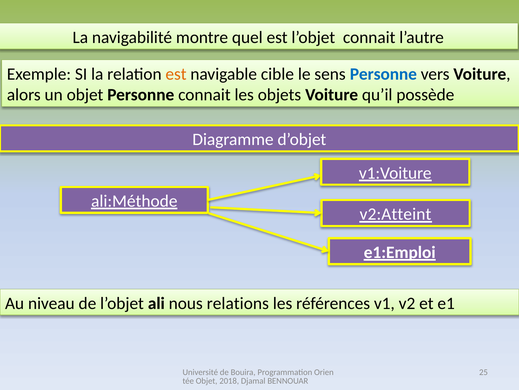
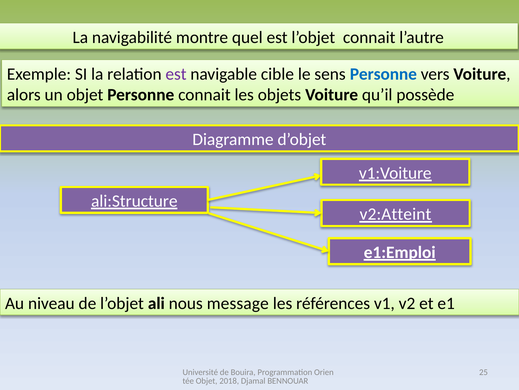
est colour: orange -> purple (176, 74)
ali:Méthode: ali:Méthode -> ali:Structure (134, 201)
relations: relations -> message (238, 303)
